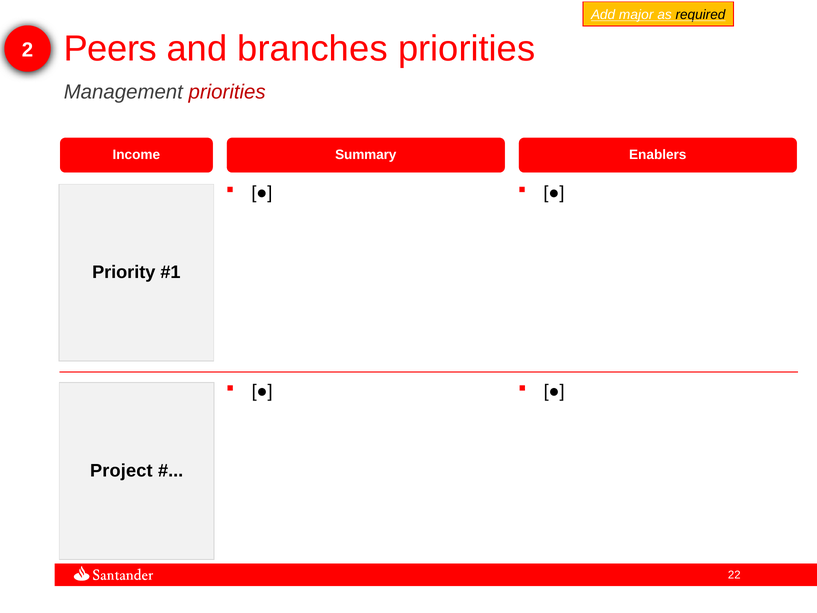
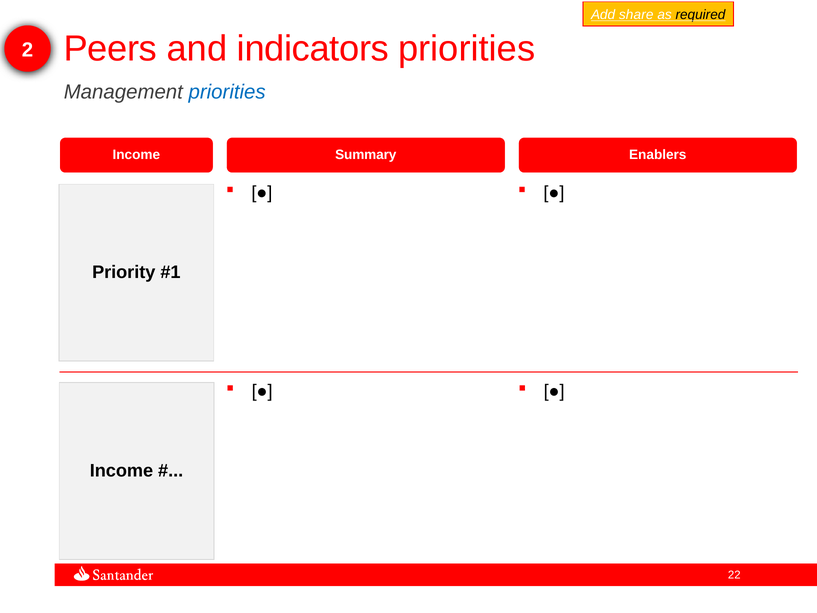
major: major -> share (636, 15)
branches: branches -> indicators (313, 49)
priorities colour: red -> blue (227, 92)
Project: Project -> Income (121, 471)
